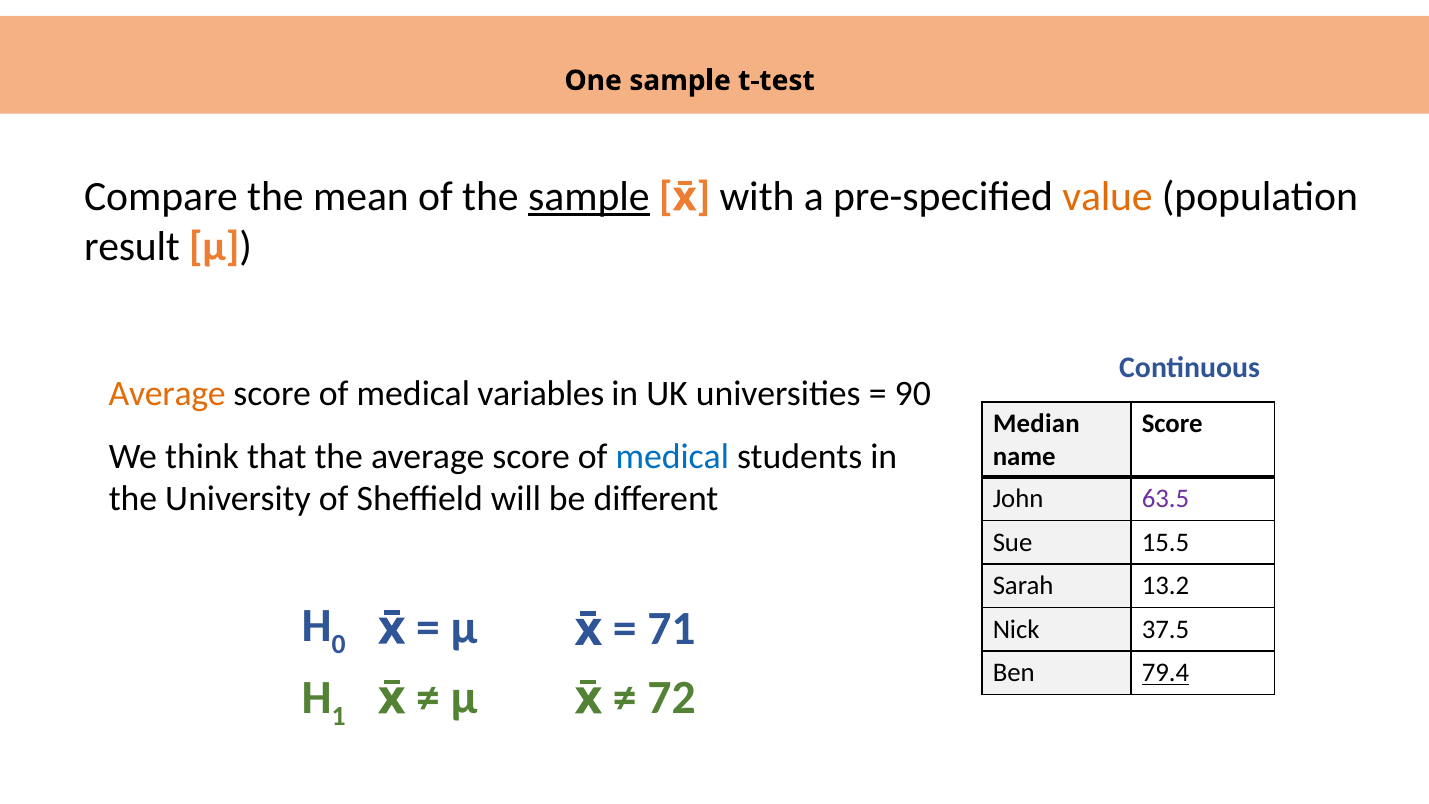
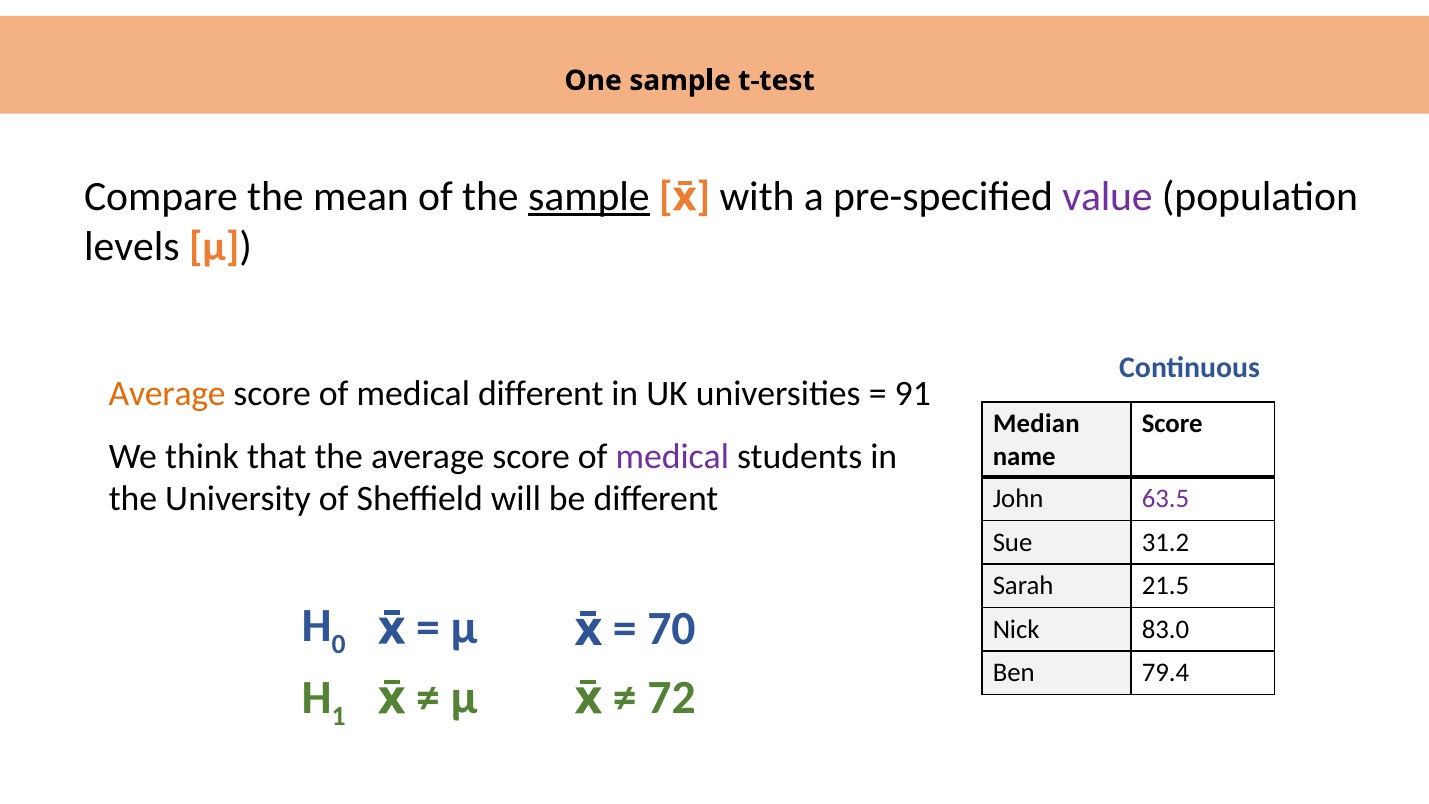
value colour: orange -> purple (1108, 197)
result: result -> levels (132, 247)
medical variables: variables -> different (541, 394)
90: 90 -> 91 (913, 394)
medical colour: blue -> purple (672, 456)
15.5: 15.5 -> 31.2 (1165, 542)
13.2: 13.2 -> 21.5 (1165, 586)
71: 71 -> 70 (671, 629)
37.5: 37.5 -> 83.0 (1165, 629)
79.4 underline: present -> none (1165, 673)
